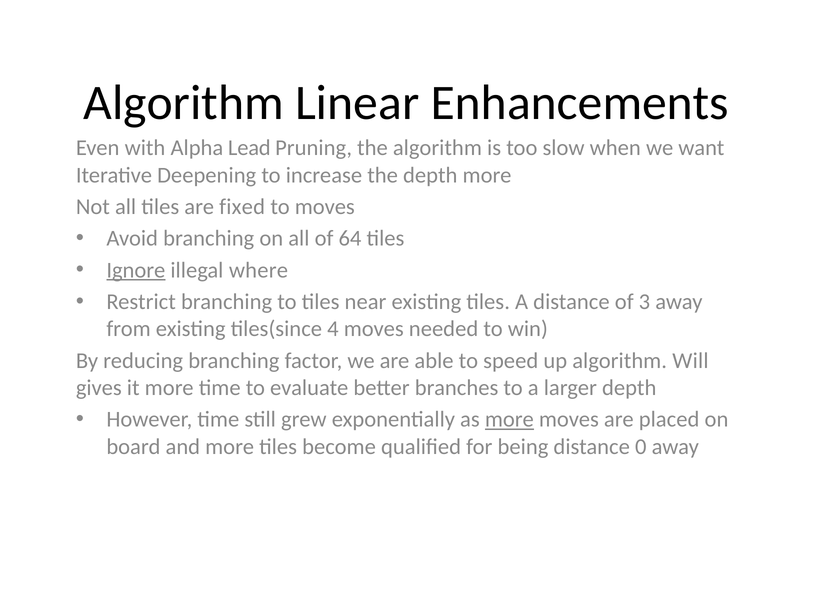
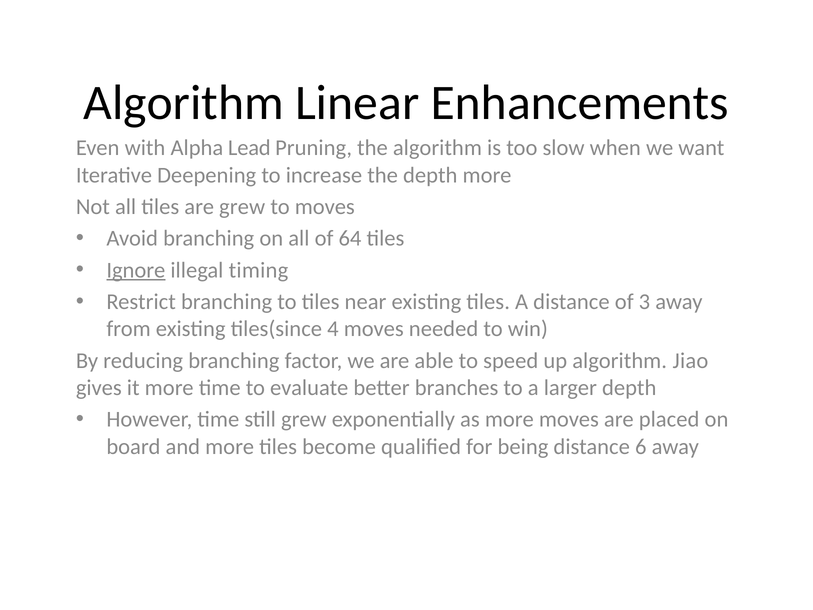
are fixed: fixed -> grew (242, 207)
where: where -> timing (258, 270)
Will: Will -> Jiao (690, 361)
more underline: present -> none (509, 419)
0: 0 -> 6 (641, 446)
